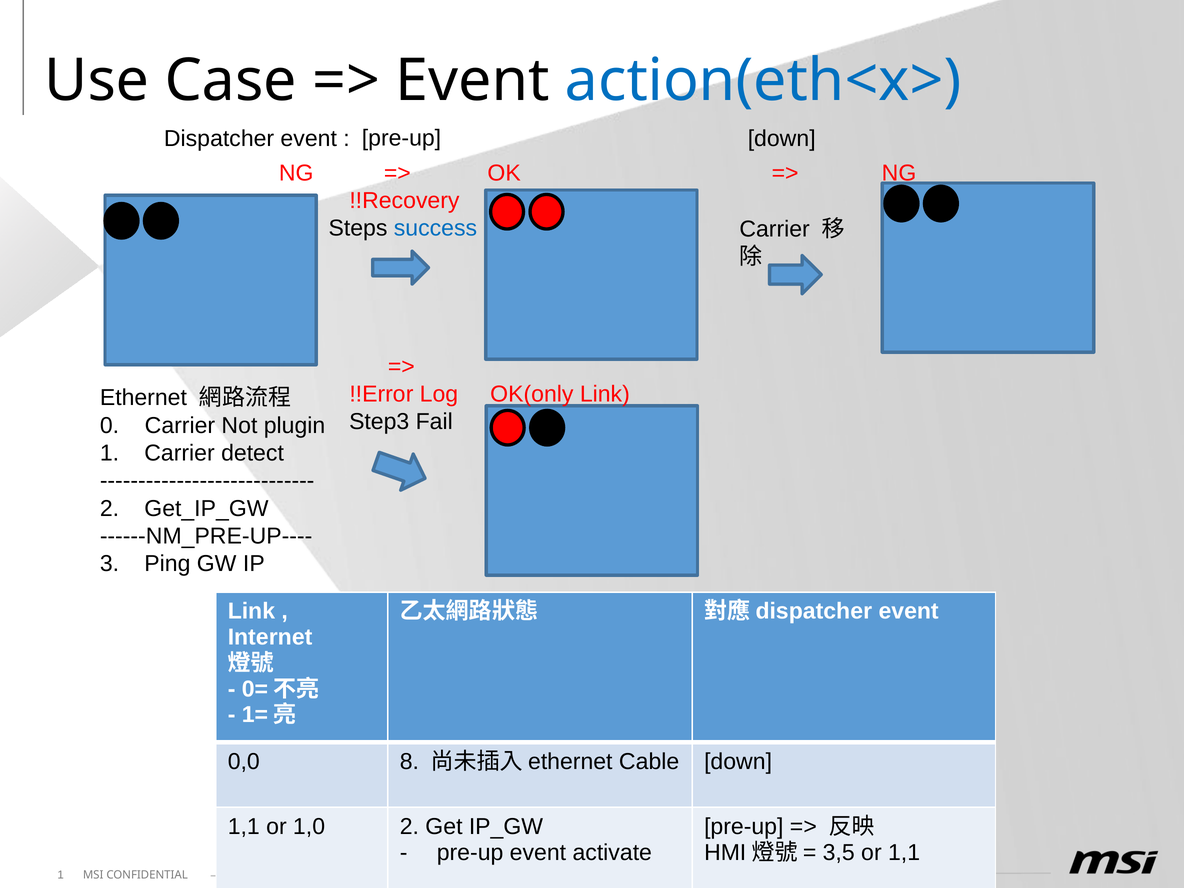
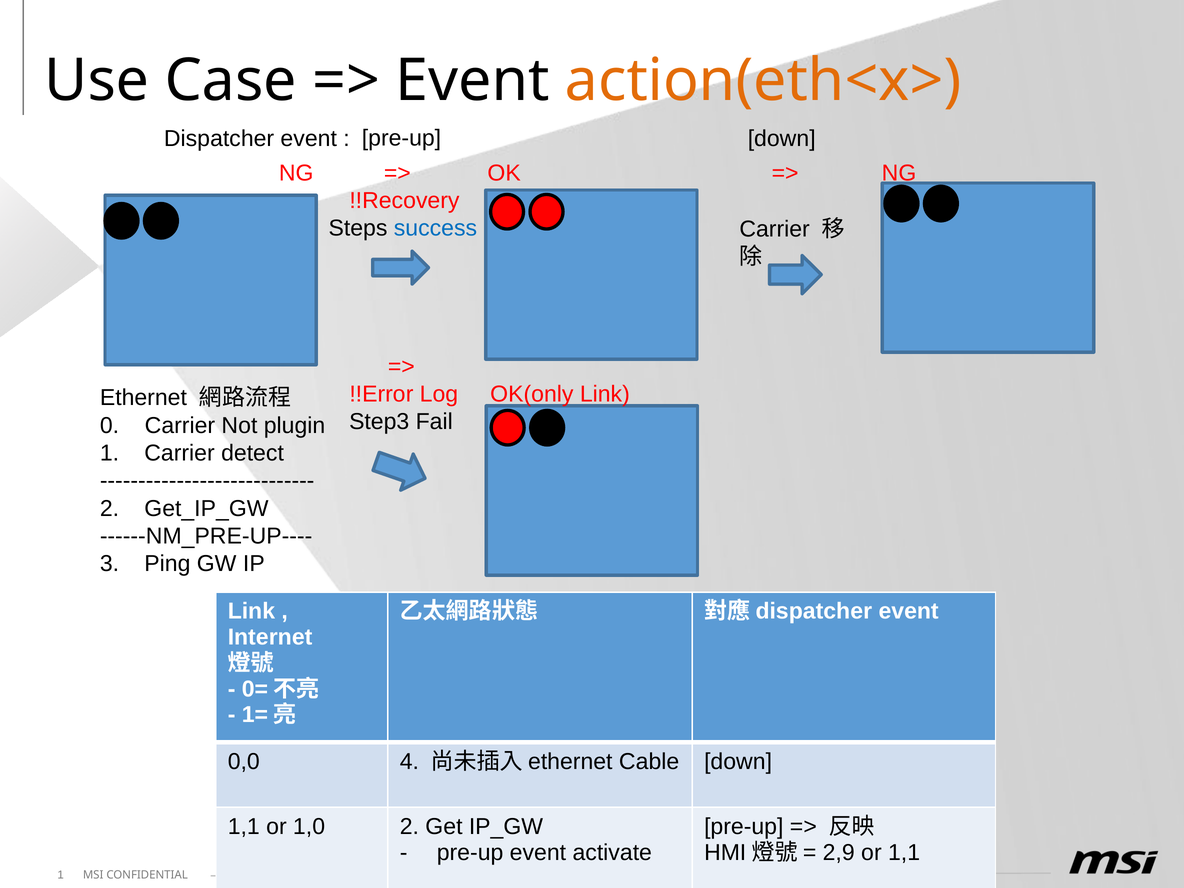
action(eth<x> colour: blue -> orange (763, 81)
8: 8 -> 4 (409, 761)
3,5: 3,5 -> 2,9 (839, 853)
